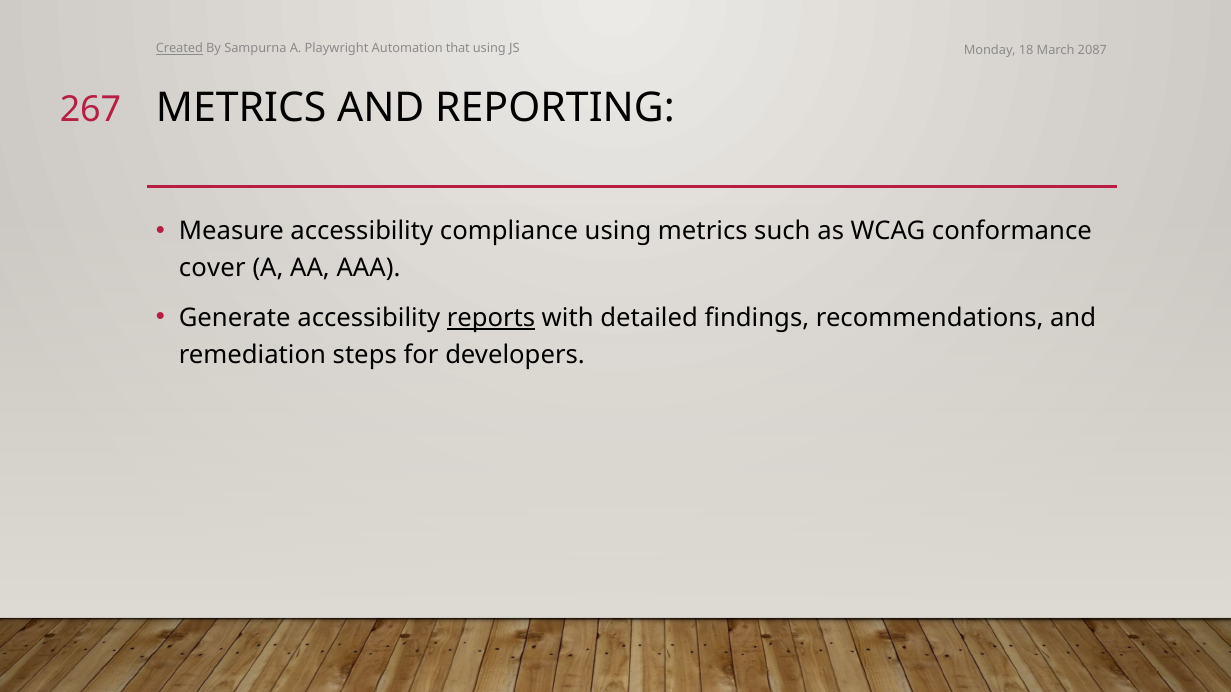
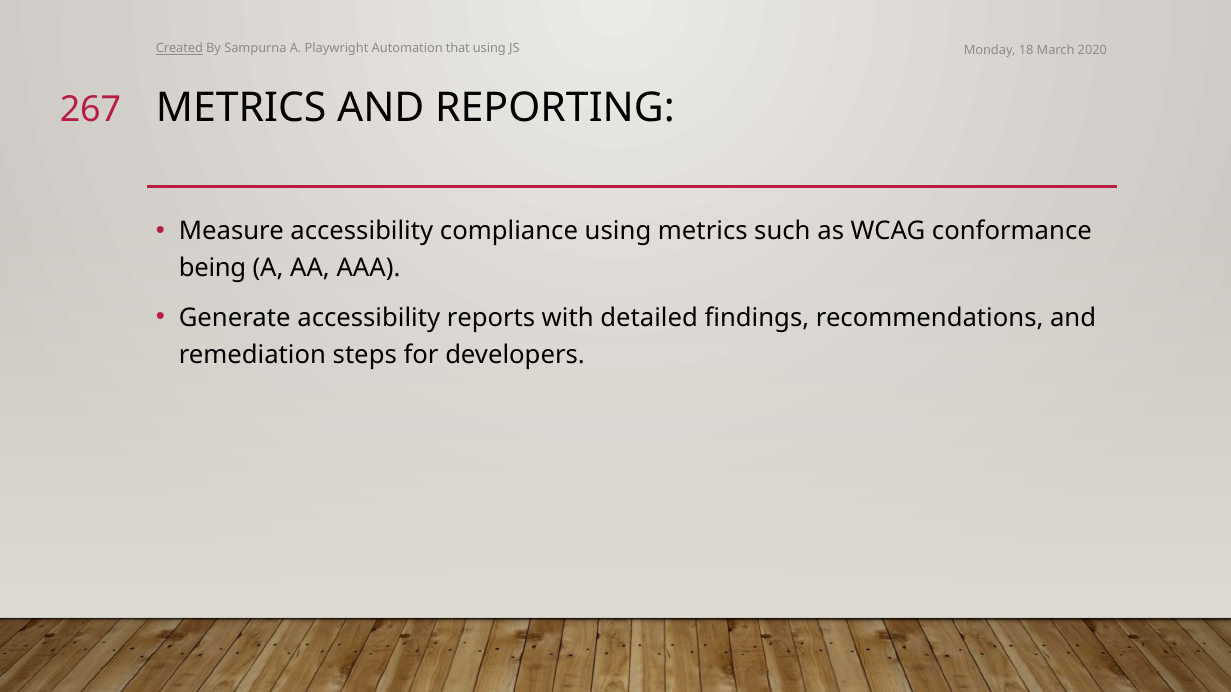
2087: 2087 -> 2020 (1092, 50)
cover: cover -> being (213, 268)
reports underline: present -> none (491, 318)
